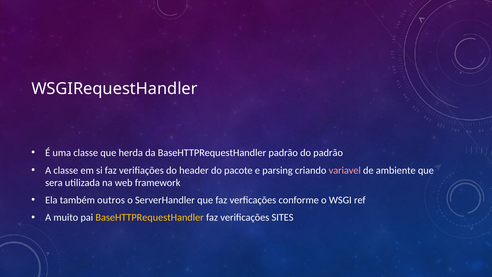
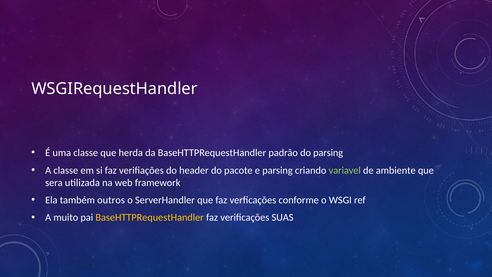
do padrão: padrão -> parsing (328, 153)
variavel colour: pink -> light green (345, 170)
SITES: SITES -> SUAS (283, 217)
